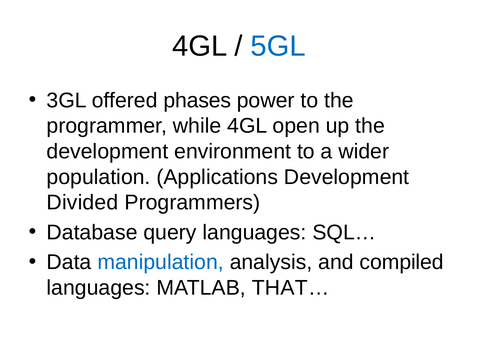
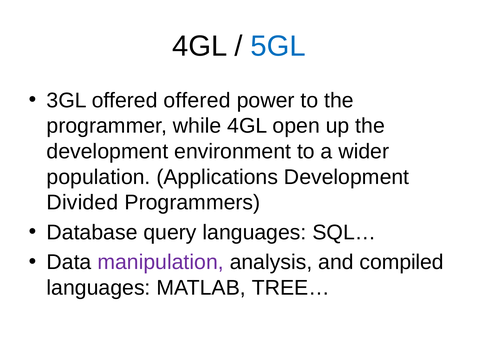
offered phases: phases -> offered (197, 100)
manipulation colour: blue -> purple (161, 262)
THAT…: THAT… -> TREE… (291, 287)
